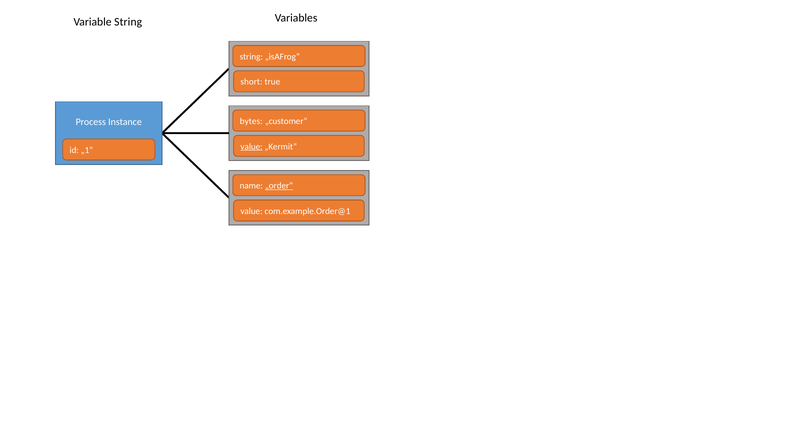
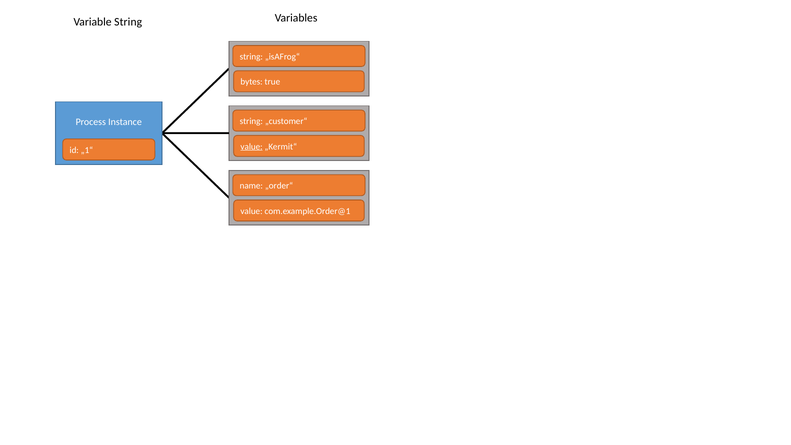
short: short -> bytes (252, 82)
bytes: bytes -> string (251, 121)
„order“ underline: present -> none (279, 186)
